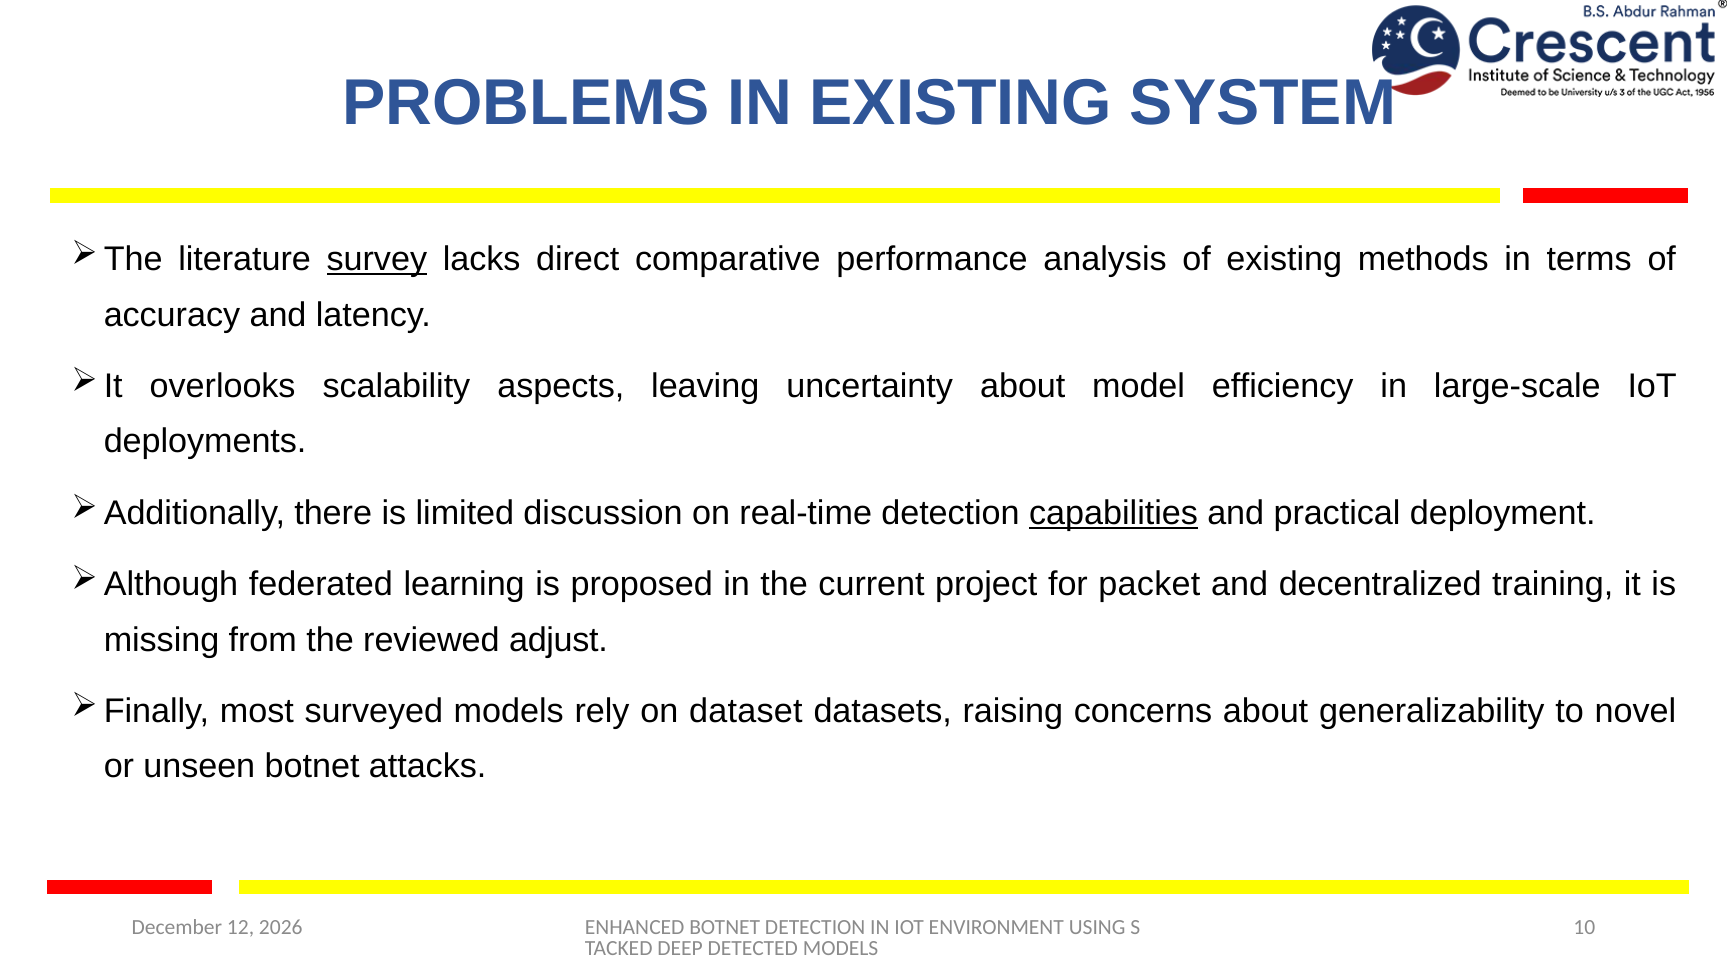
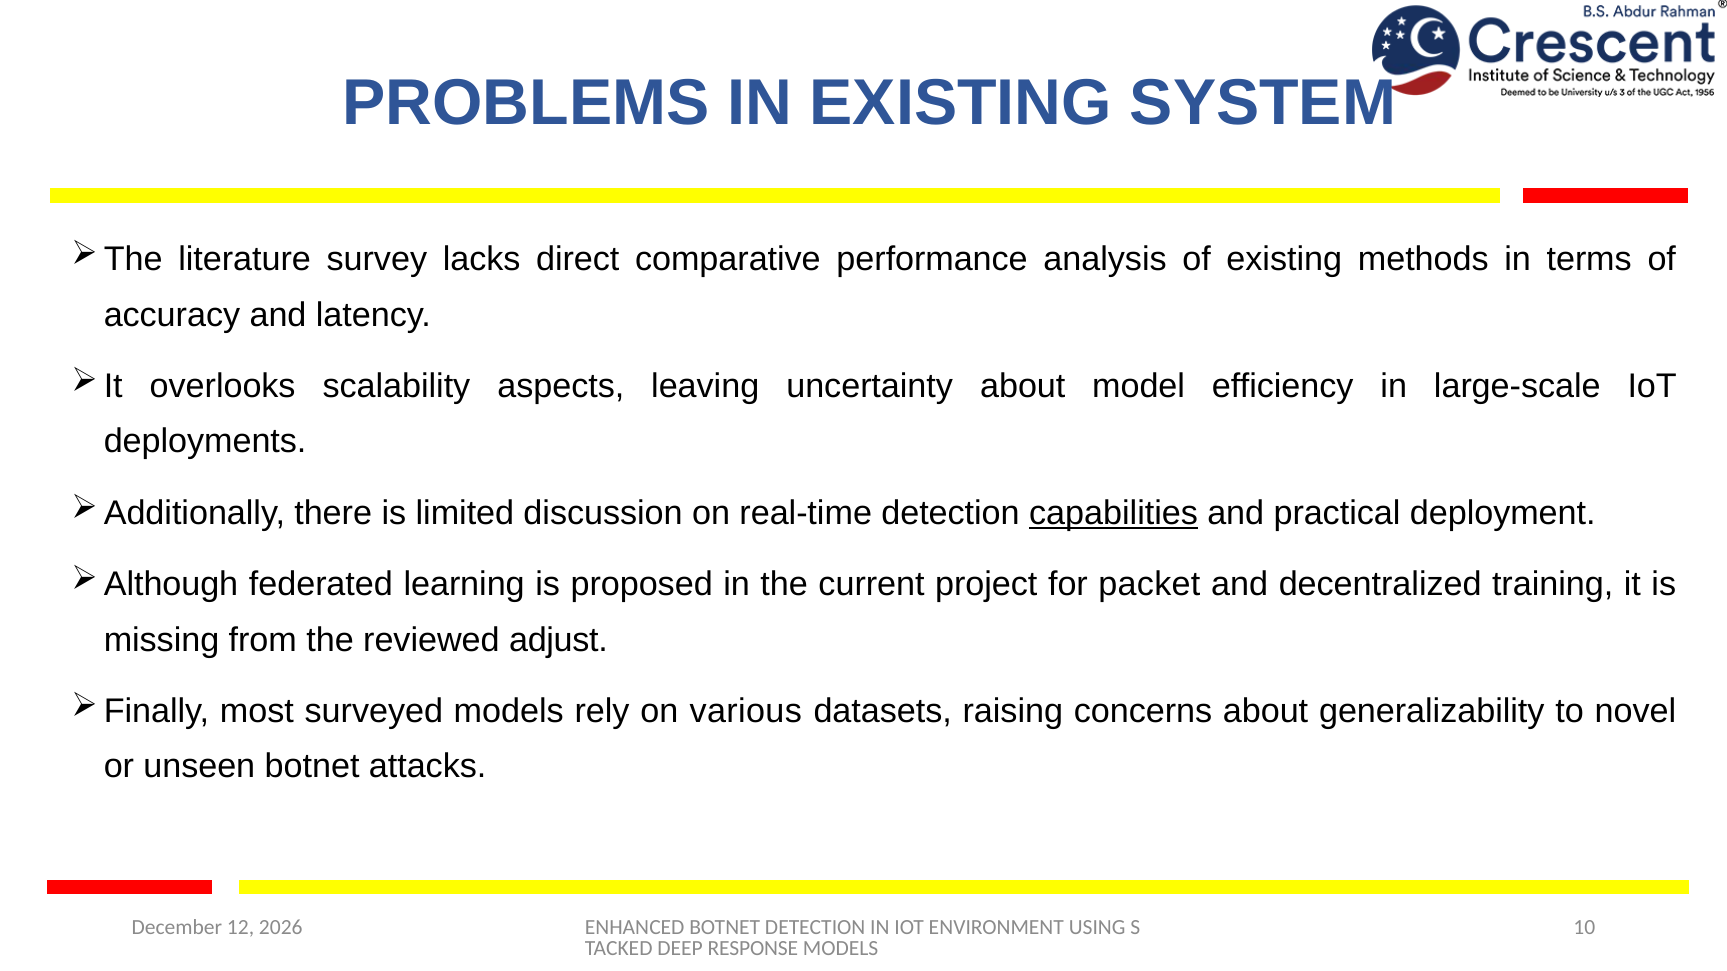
survey underline: present -> none (377, 260)
dataset: dataset -> various (746, 712)
DETECTED: DETECTED -> RESPONSE (753, 949)
